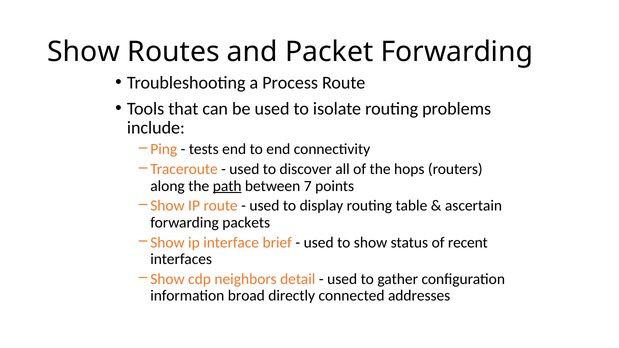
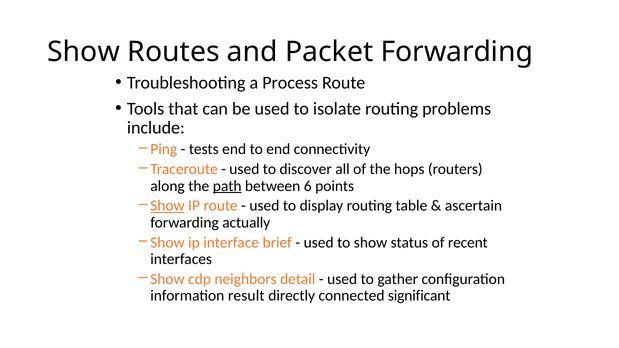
7: 7 -> 6 (308, 186)
Show underline: none -> present (167, 206)
packets: packets -> actually (246, 223)
broad: broad -> result (246, 296)
addresses: addresses -> significant (419, 296)
